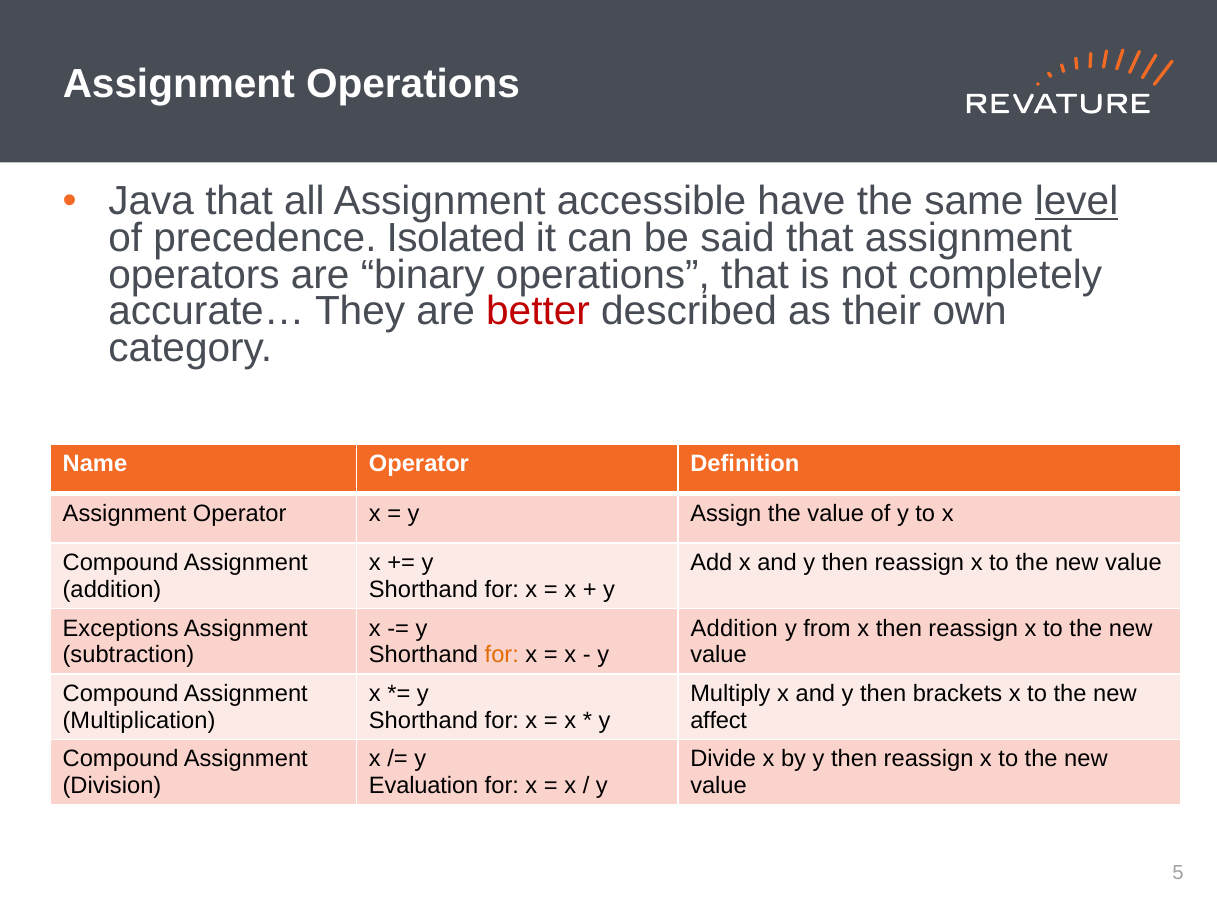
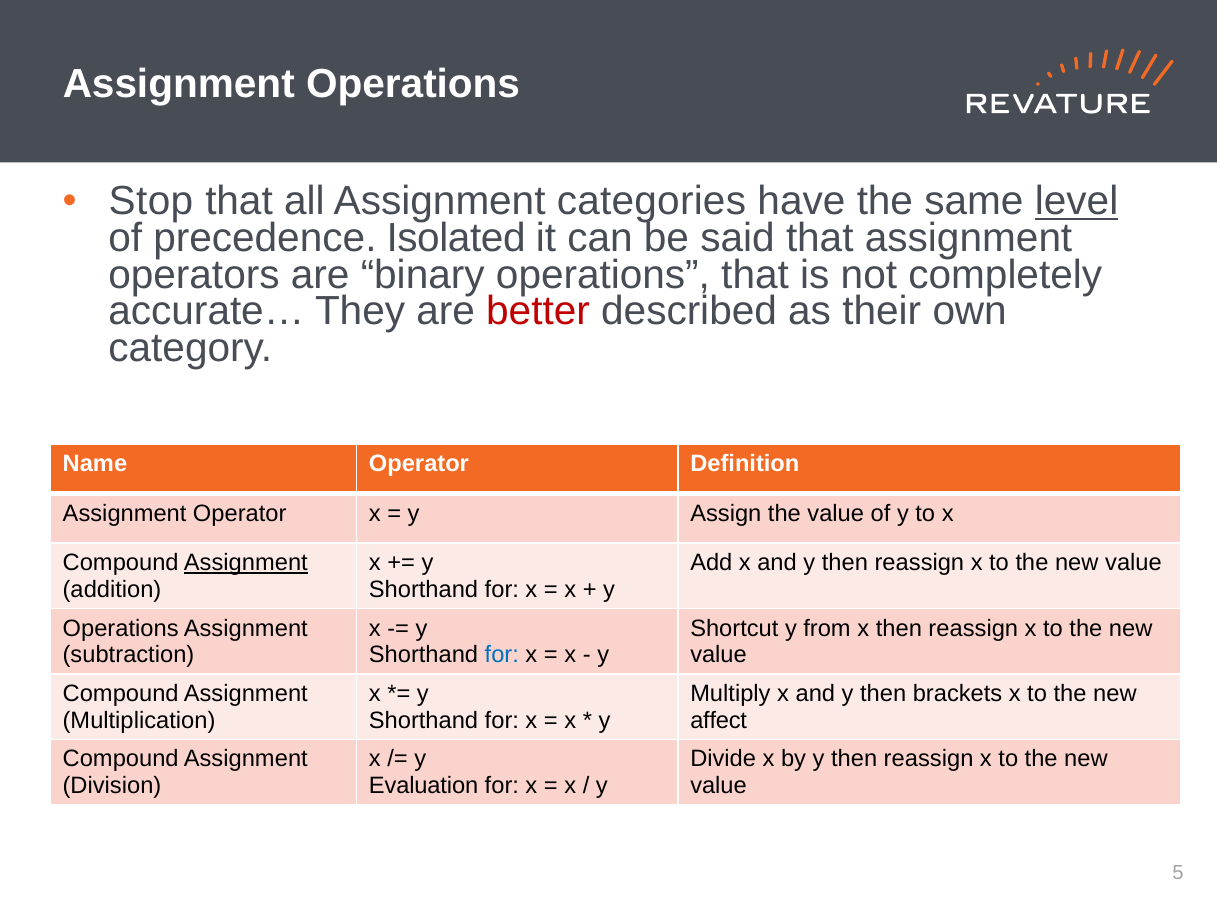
Java: Java -> Stop (151, 201)
accessible: accessible -> categories (651, 201)
Assignment underline: none -> present (246, 563)
Exceptions: Exceptions -> Operations (121, 628)
Addition: Addition -> Shortcut (734, 628)
for colour: orange -> blue (502, 655)
